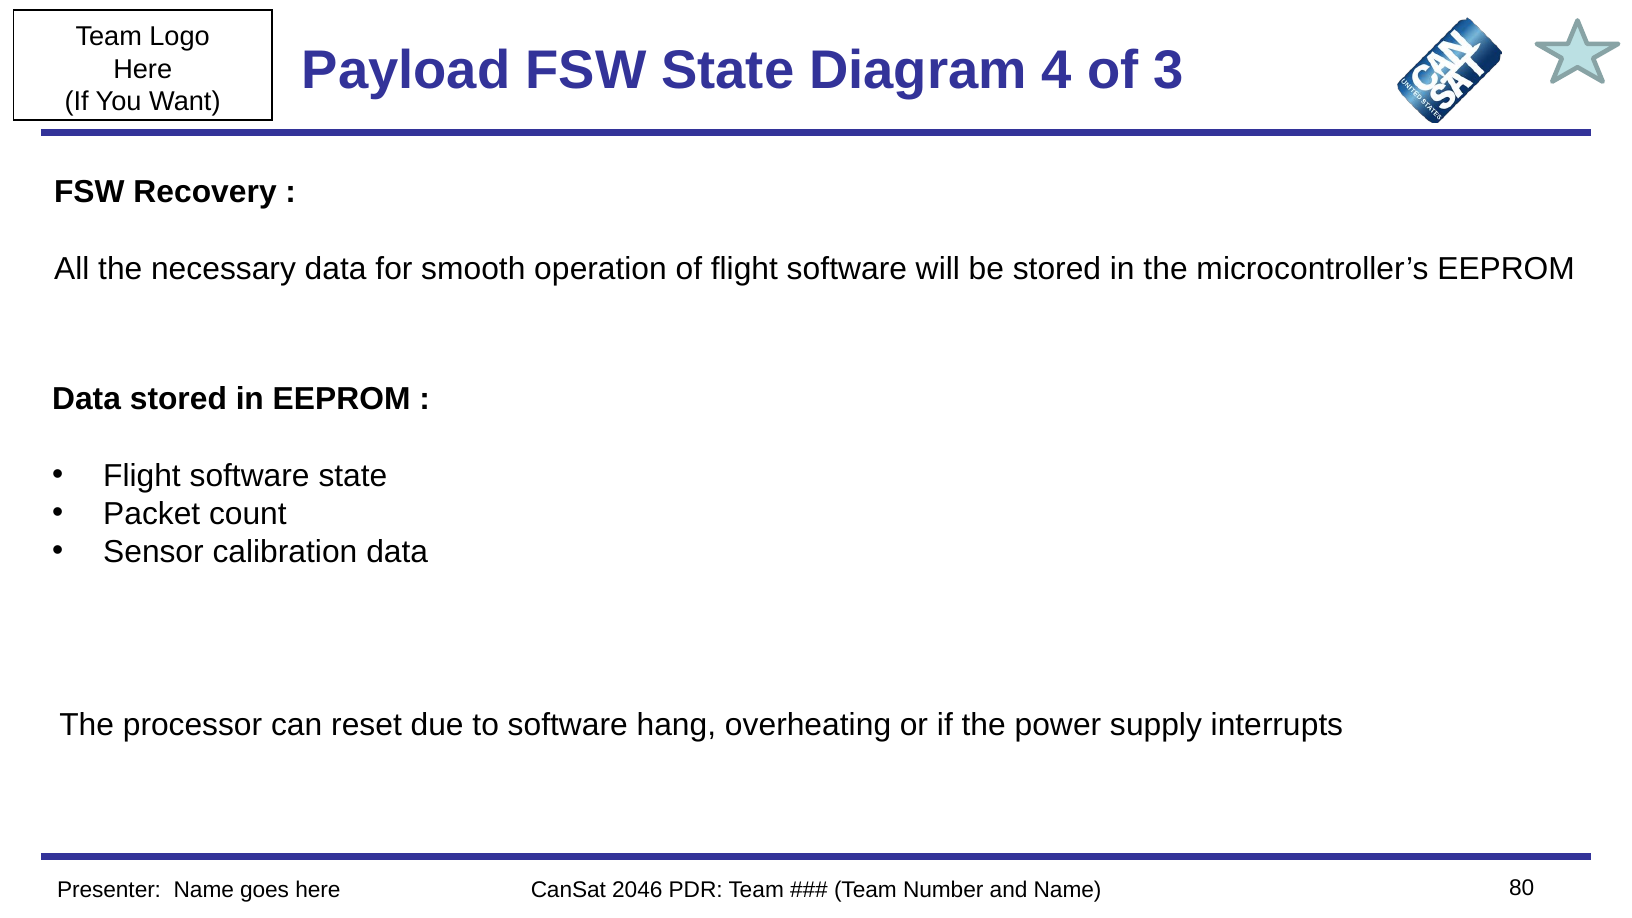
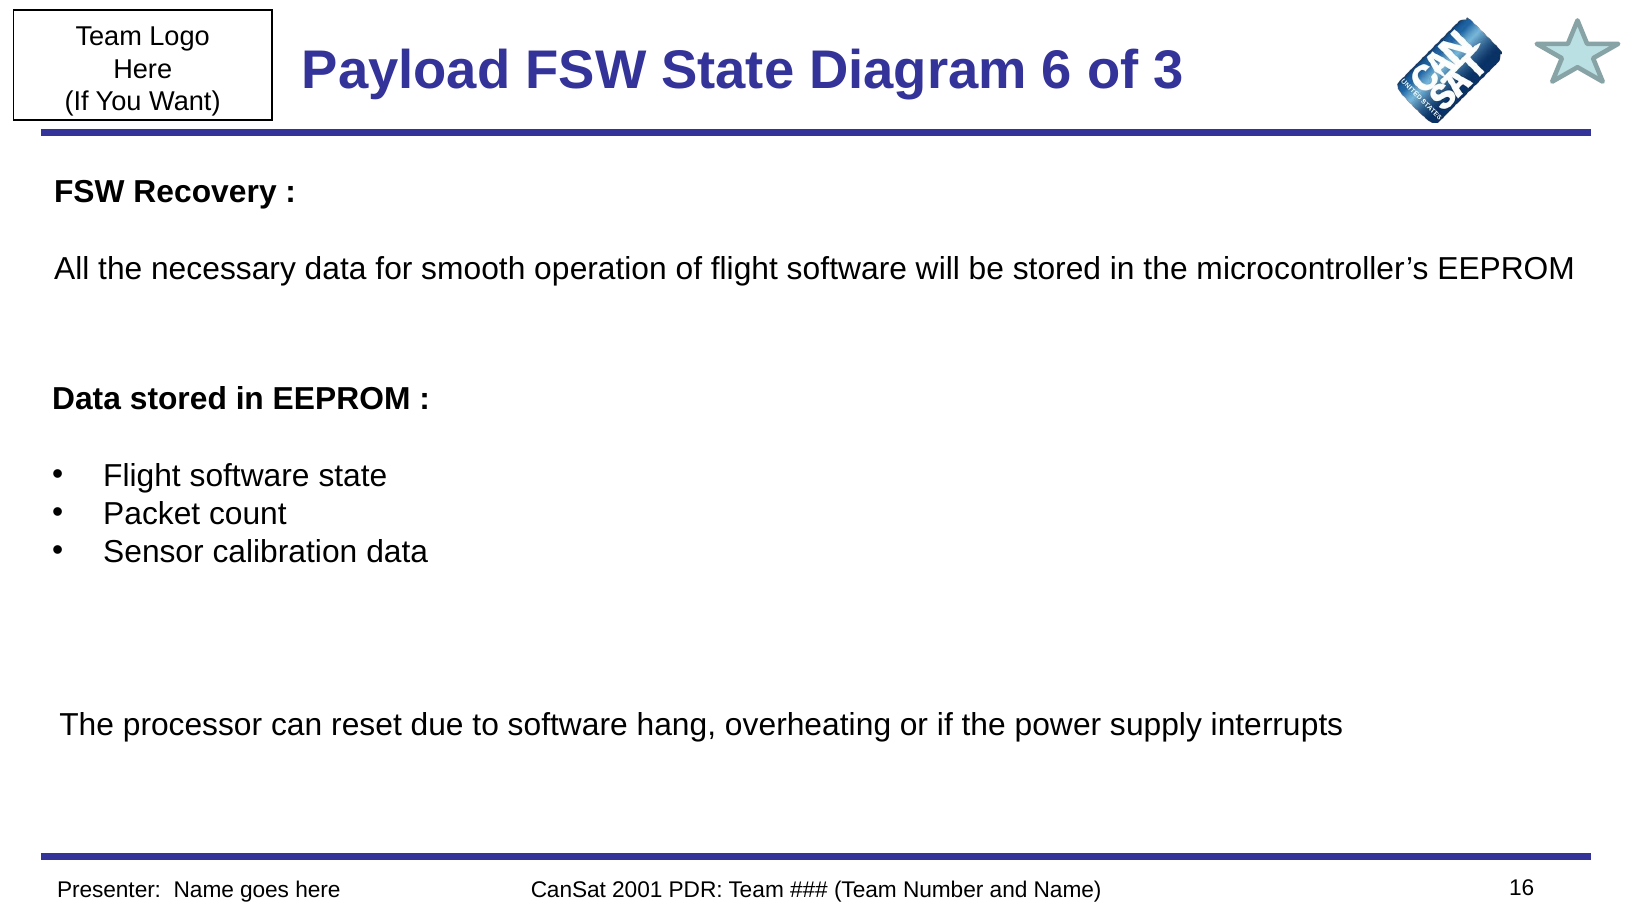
4: 4 -> 6 (1057, 70)
2046: 2046 -> 2001 (637, 890)
80: 80 -> 16 (1522, 888)
